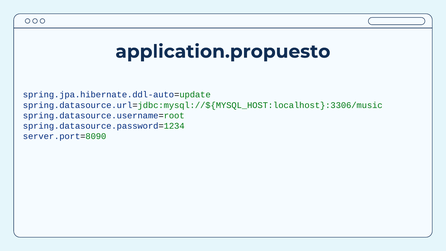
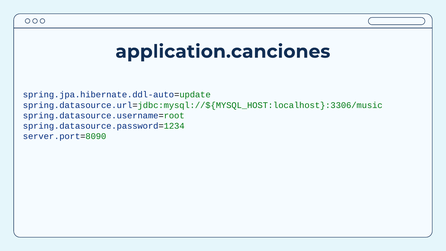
application.propuesto: application.propuesto -> application.canciones (223, 52)
